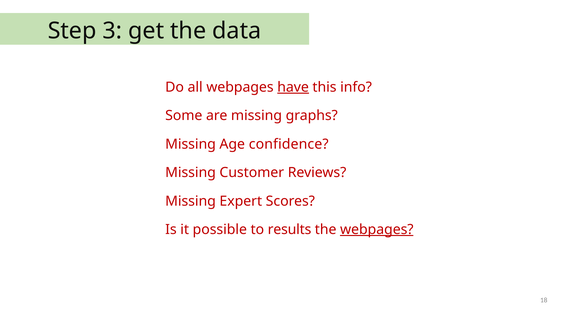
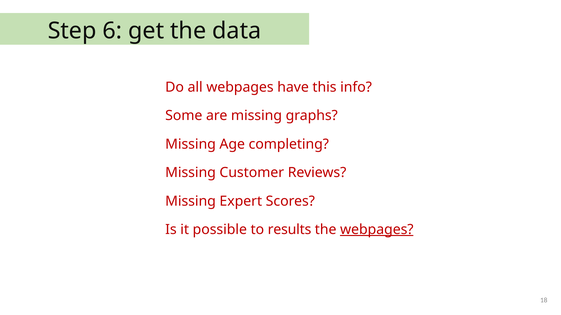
3: 3 -> 6 (112, 31)
have underline: present -> none (293, 87)
confidence: confidence -> completing (289, 144)
